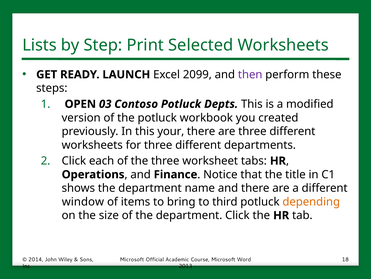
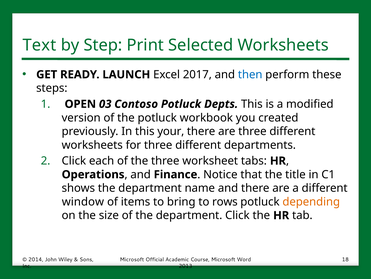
Lists: Lists -> Text (39, 45)
2099: 2099 -> 2017 (197, 74)
then colour: purple -> blue (250, 74)
third: third -> rows (225, 201)
